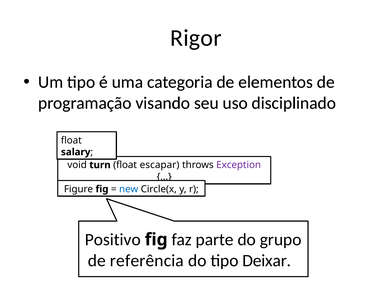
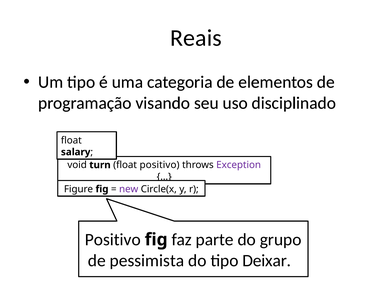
Rigor: Rigor -> Reais (196, 38)
float escapar: escapar -> positivo (160, 165)
new colour: blue -> purple (129, 189)
referência: referência -> pessimista (147, 261)
